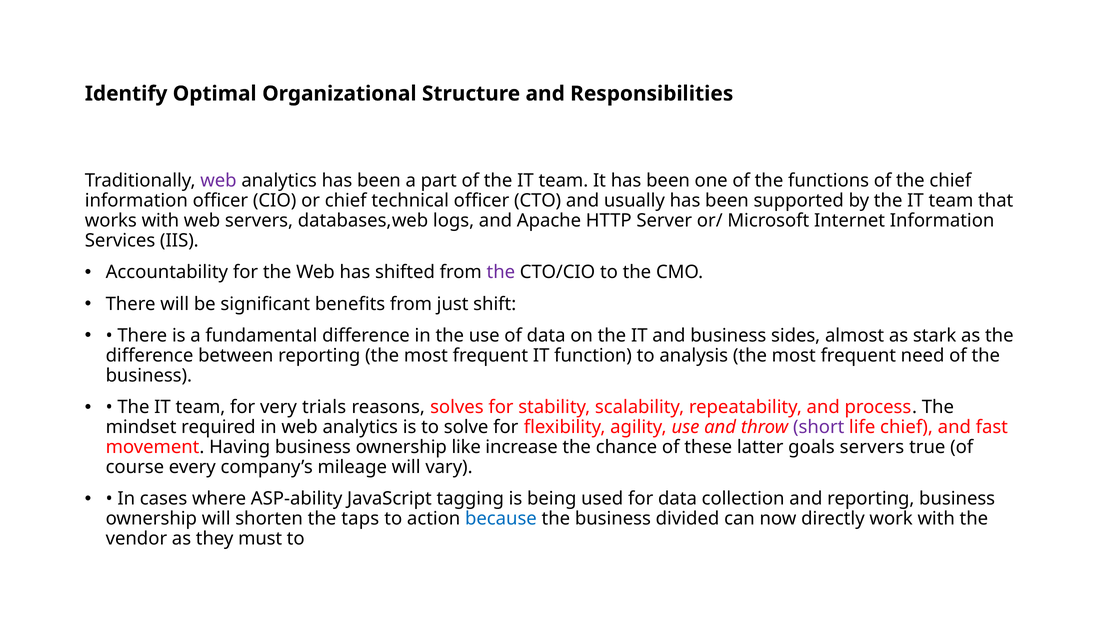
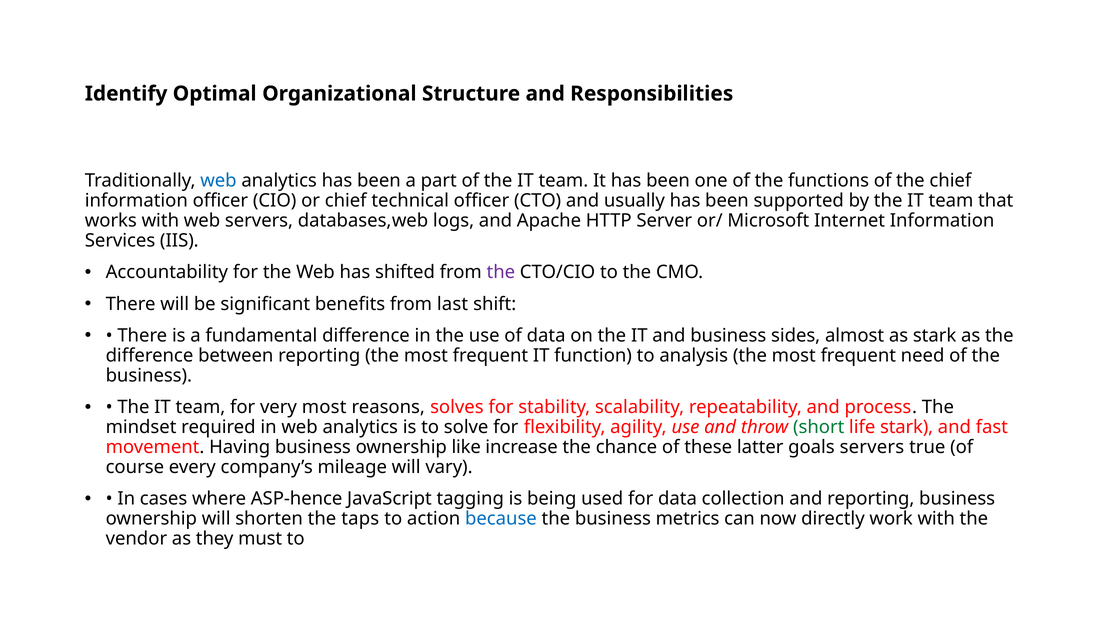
web colour: purple -> blue (218, 181)
just: just -> last (453, 304)
very trials: trials -> most (324, 407)
short colour: purple -> green (819, 427)
life chief: chief -> stark (907, 427)
ASP-ability: ASP-ability -> ASP-hence (297, 499)
divided: divided -> metrics (688, 519)
